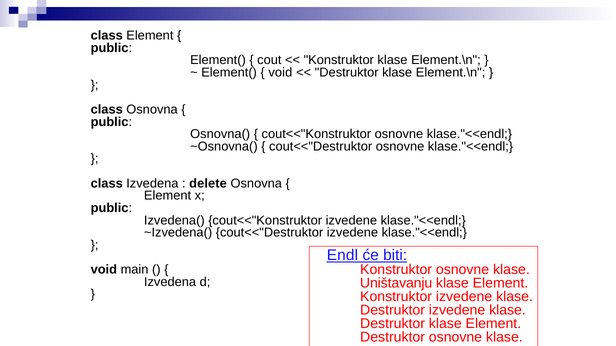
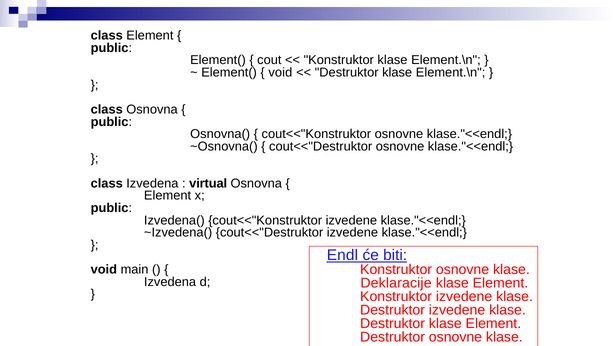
delete: delete -> virtual (208, 184)
Uništavanju: Uništavanju -> Deklaracije (396, 284)
